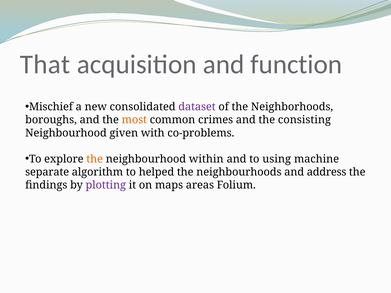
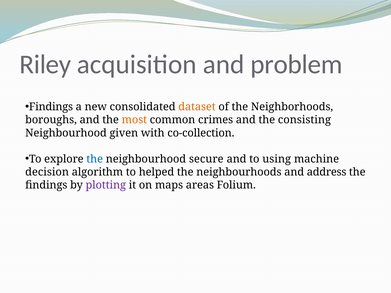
That: That -> Riley (45, 65)
function: function -> problem (296, 65)
Mischief: Mischief -> Findings (51, 107)
dataset colour: purple -> orange (197, 107)
co-problems: co-problems -> co-collection (201, 133)
the colour: orange -> blue (95, 159)
within: within -> secure (206, 159)
separate: separate -> decision (47, 172)
